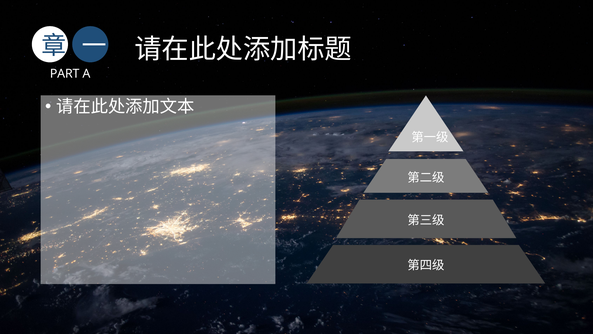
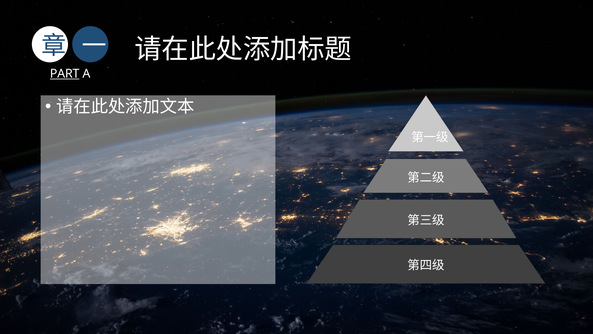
PART underline: none -> present (65, 74)
